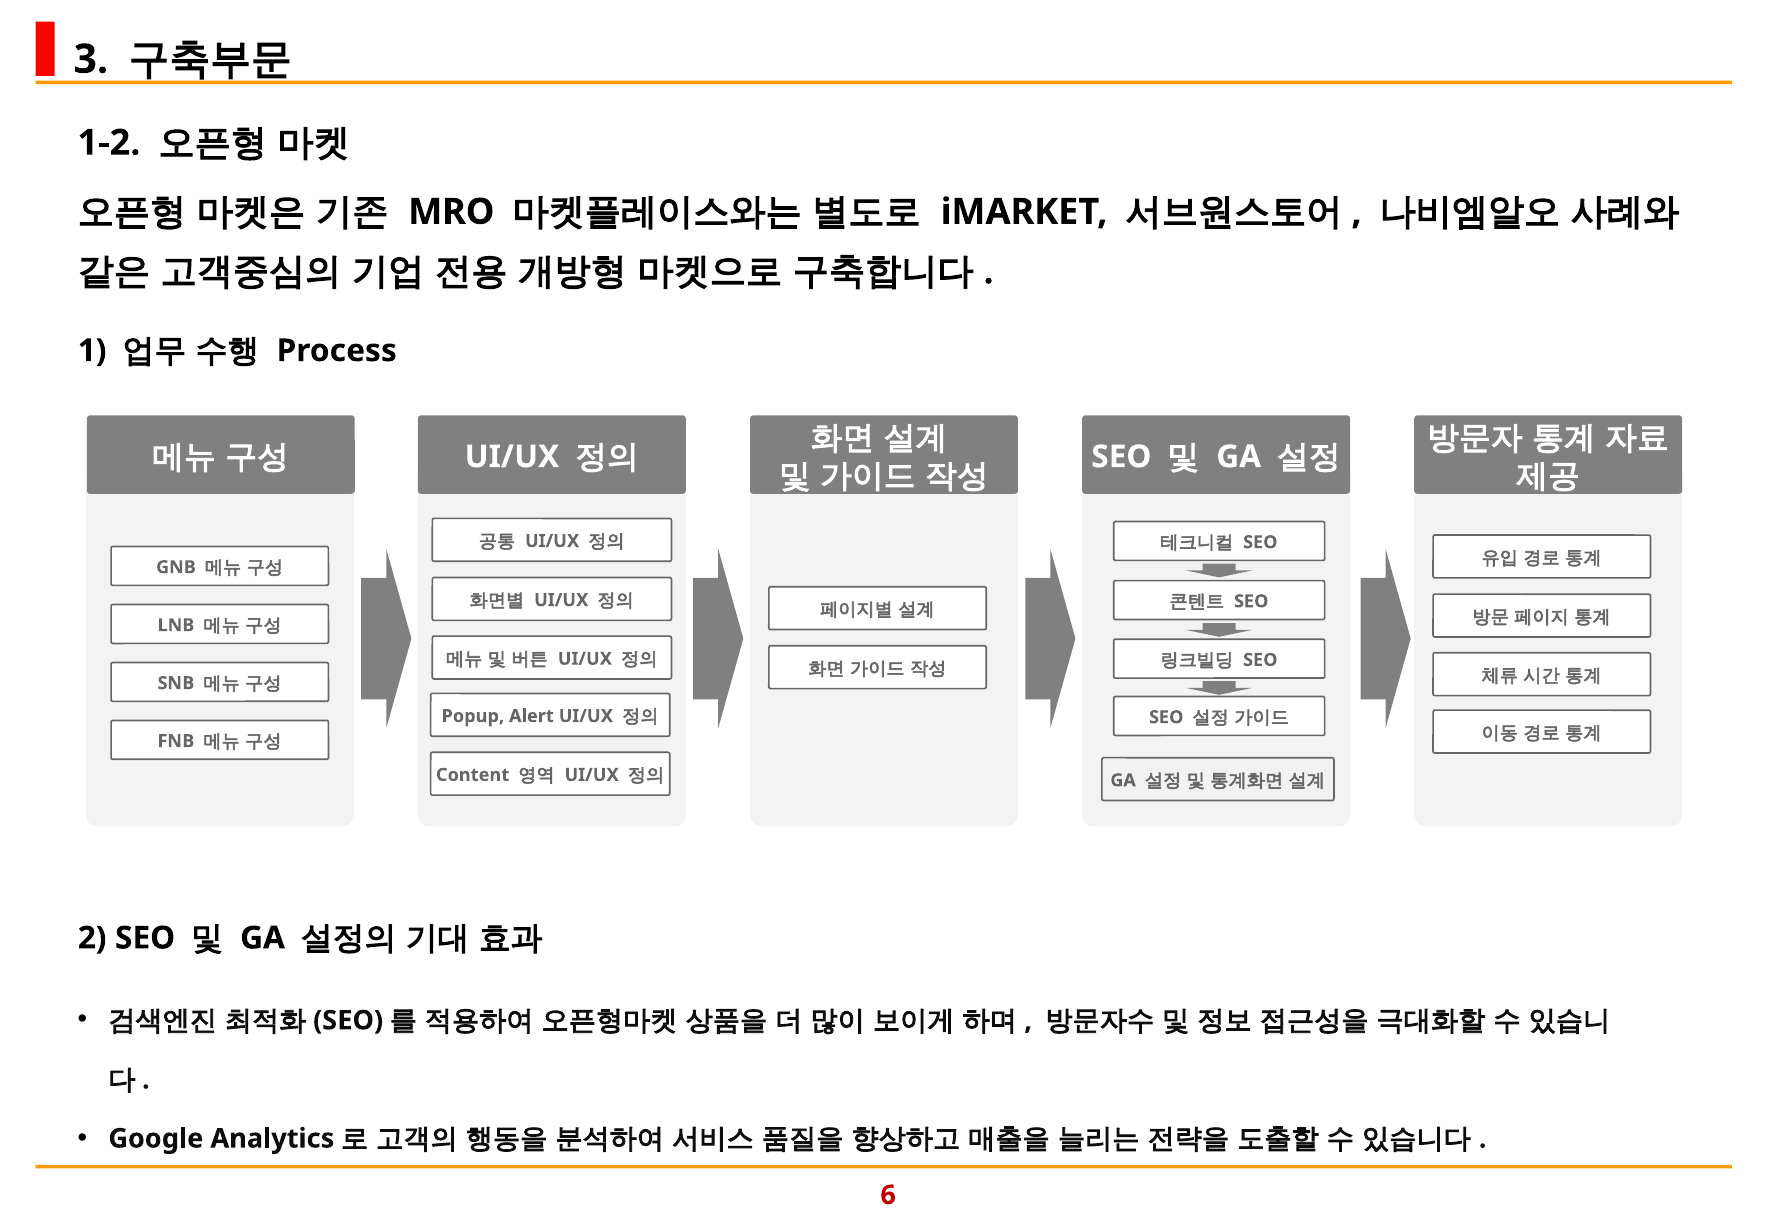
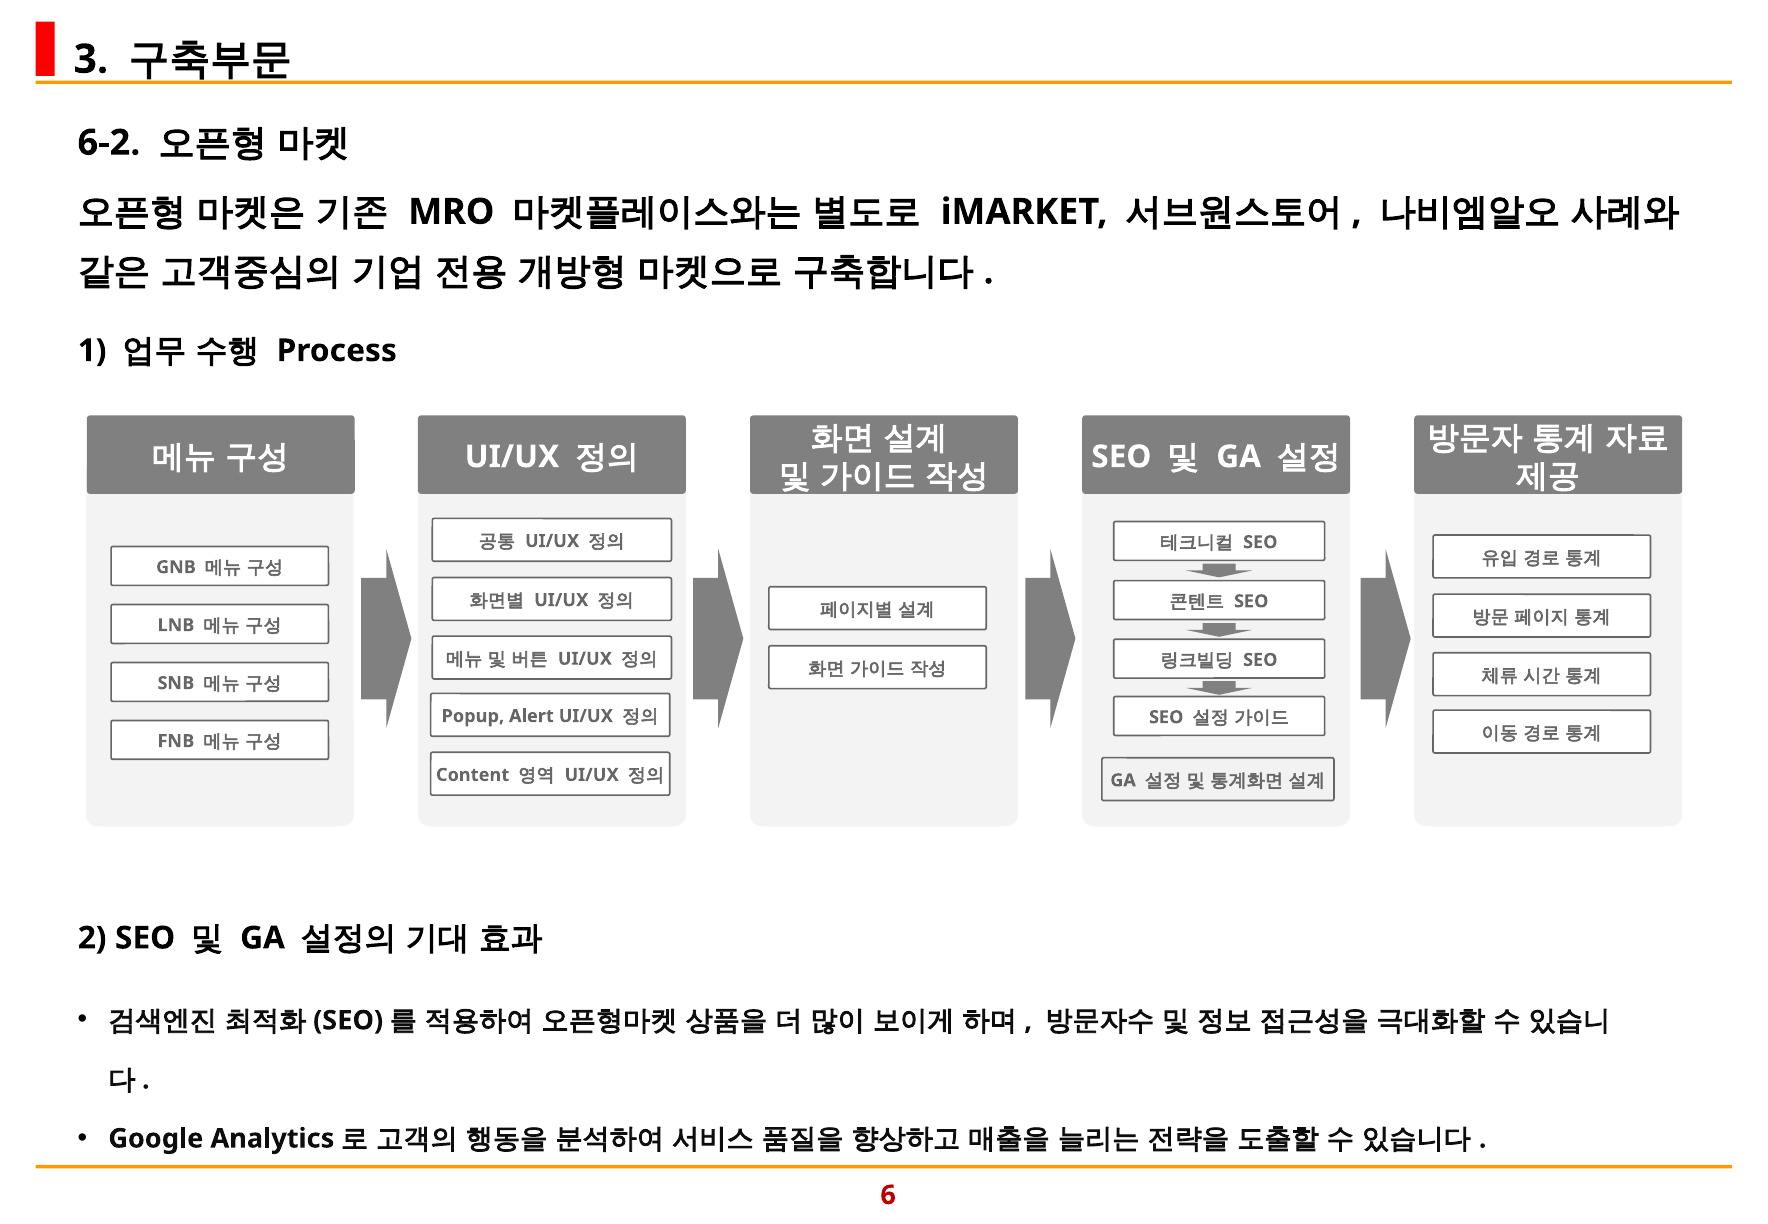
1-2: 1-2 -> 6-2 (109, 143)
